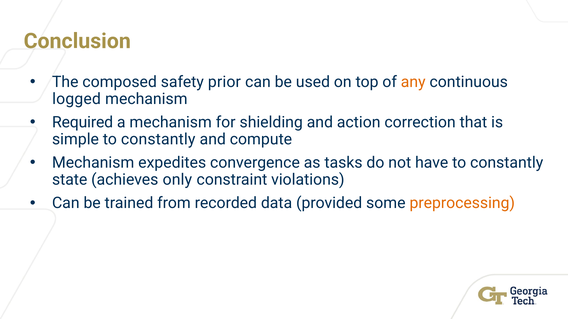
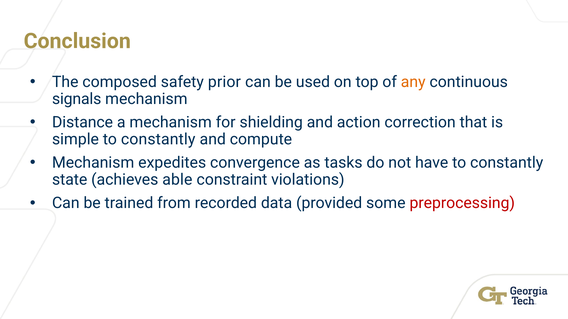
logged: logged -> signals (77, 99)
Required: Required -> Distance (83, 123)
only: only -> able (177, 180)
preprocessing colour: orange -> red (462, 203)
